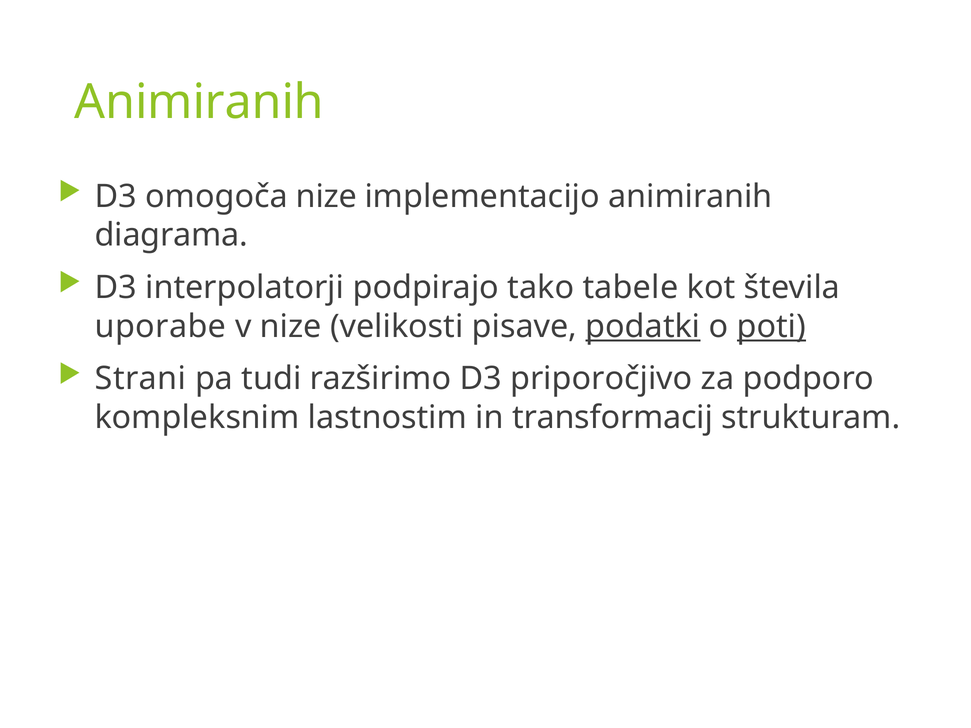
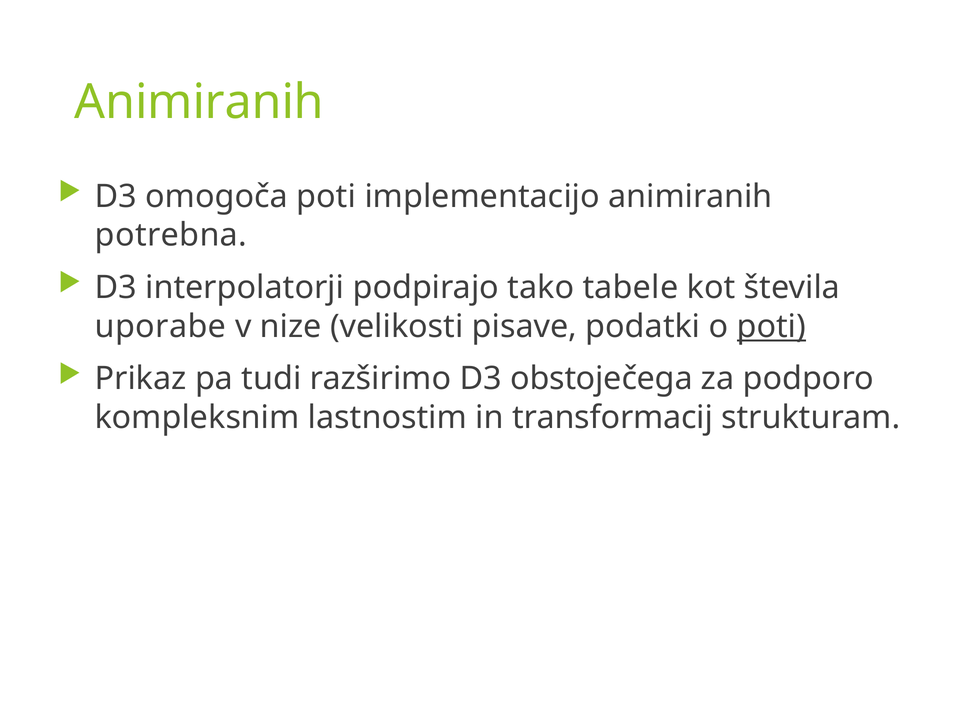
omogoča nize: nize -> poti (326, 196)
diagrama: diagrama -> potrebna (171, 235)
podatki underline: present -> none (643, 326)
Strani: Strani -> Prikaz (141, 379)
priporočjivo: priporočjivo -> obstoječega (601, 379)
